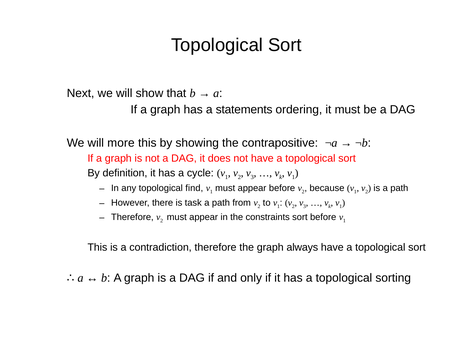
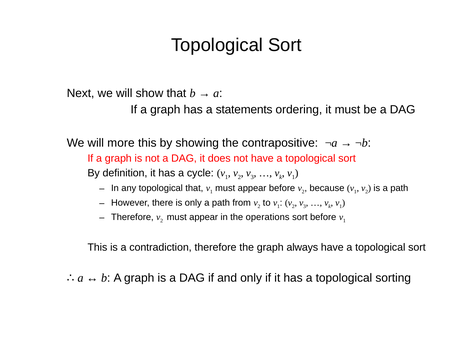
topological find: find -> that (194, 188)
is task: task -> only (193, 203)
constraints: constraints -> operations (268, 217)
